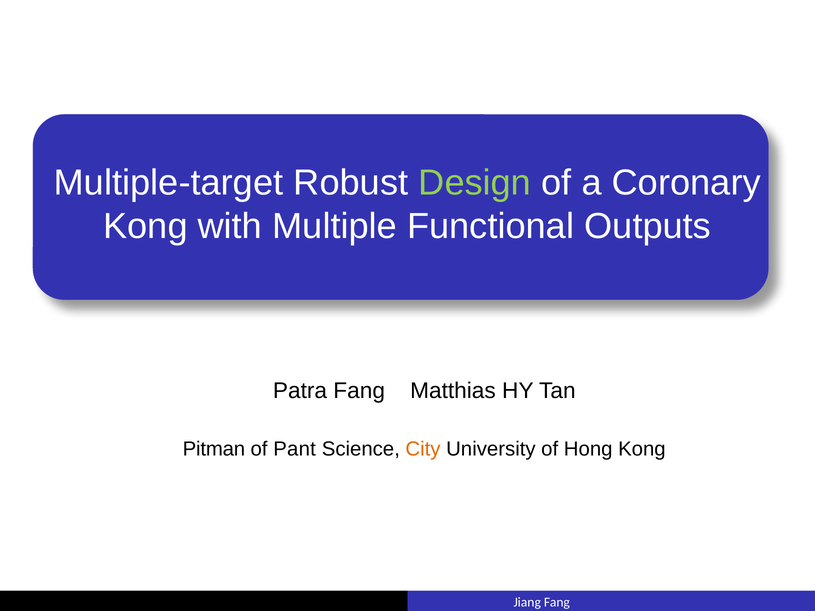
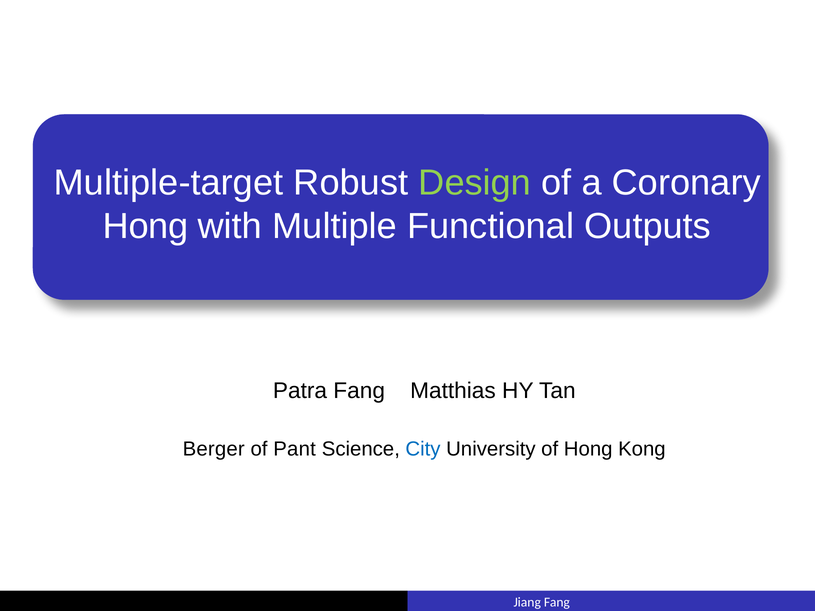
Kong: Kong -> Hong (146, 226)
Pitman: Pitman -> Berger (214, 449)
City colour: orange -> blue (423, 449)
